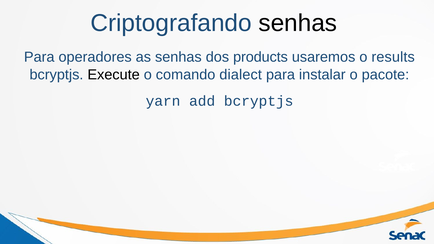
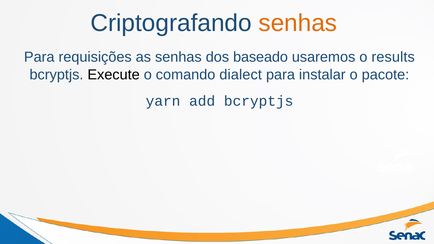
senhas colour: black -> orange (298, 23)
operadores: operadores -> requisições (95, 57)
products: products -> baseado (261, 57)
